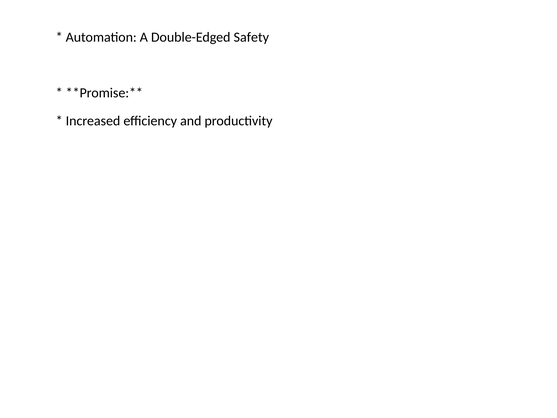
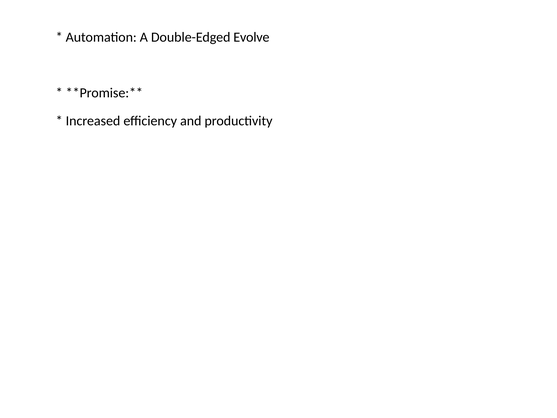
Safety: Safety -> Evolve (251, 37)
